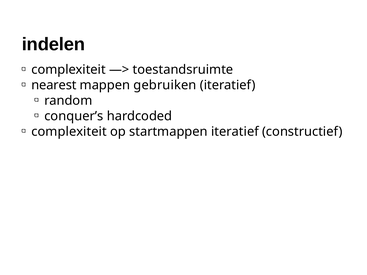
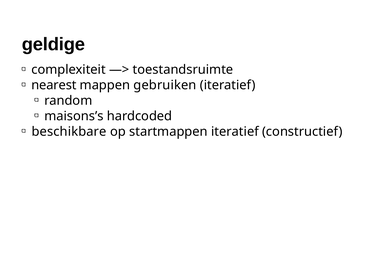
indelen: indelen -> geldige (53, 44)
conquer’s: conquer’s -> maisons’s (74, 116)
complexiteit: complexiteit -> beschikbare (69, 132)
